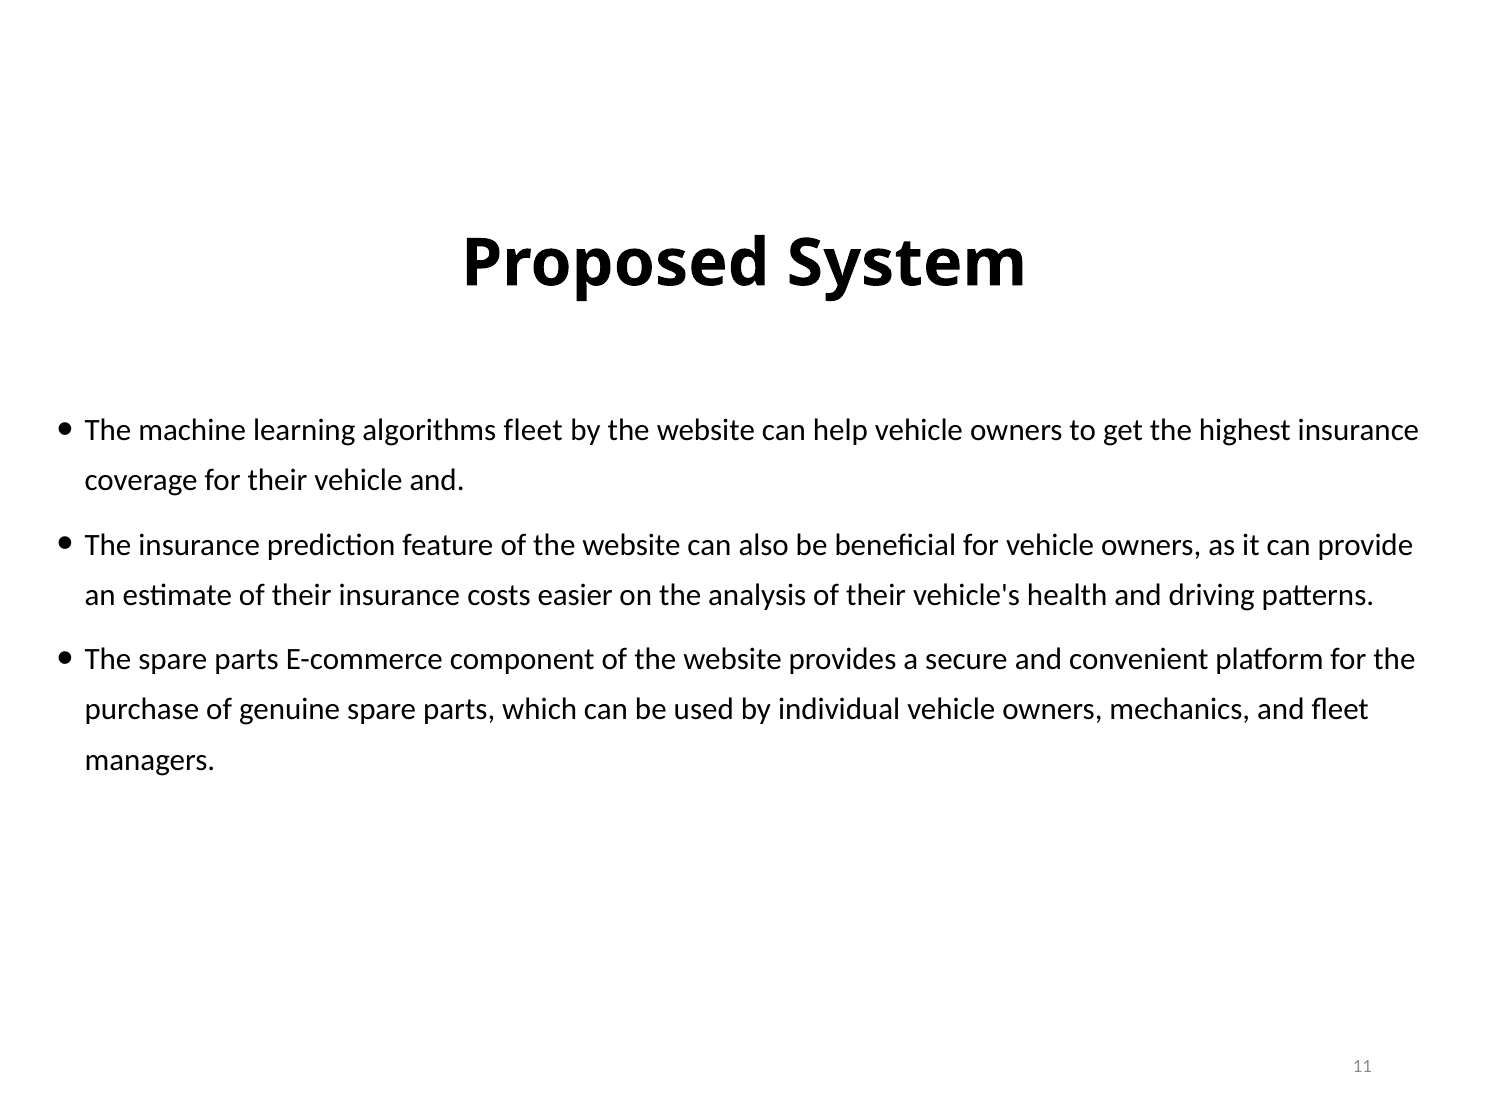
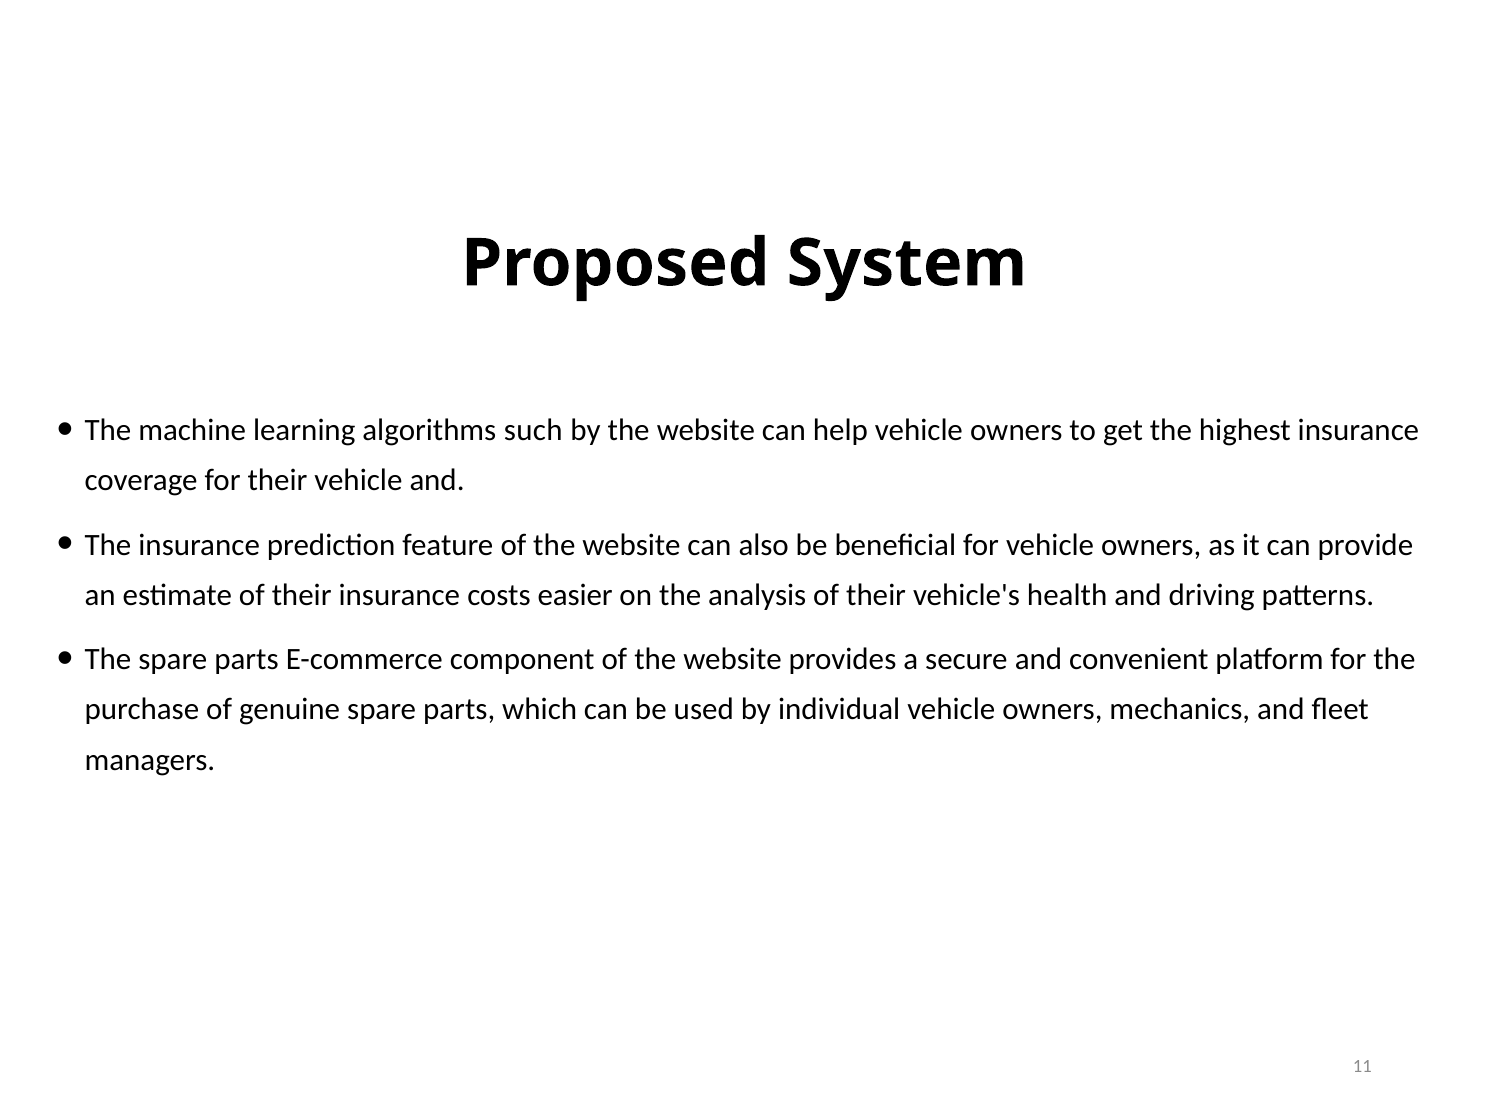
algorithms fleet: fleet -> such (533, 430)
